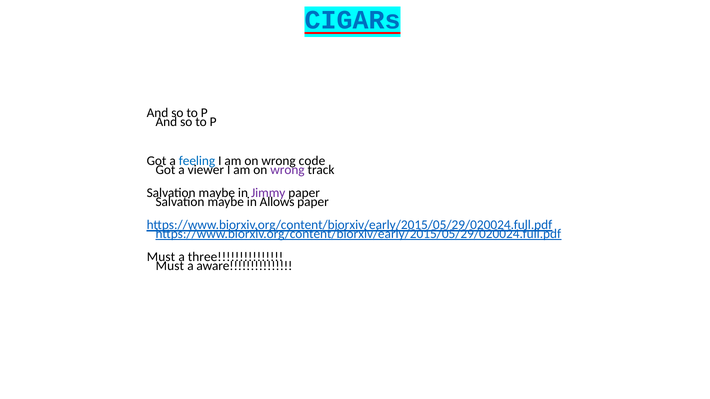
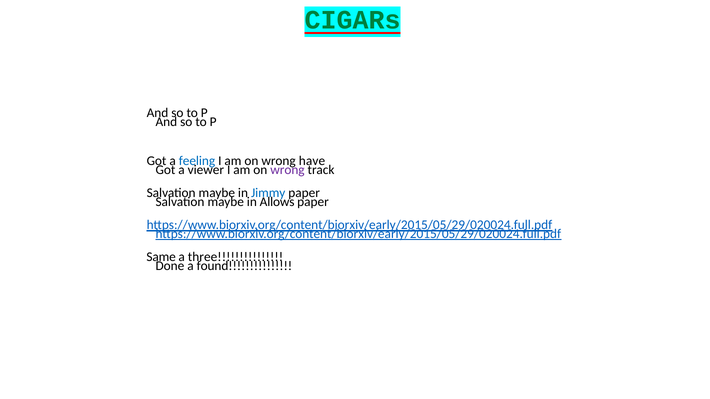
CIGARs colour: blue -> green (353, 20)
code: code -> have (312, 161)
Jimmy colour: purple -> blue (268, 193)
Must: Must -> Same (161, 257)
Must: Must -> Done (170, 266)
aware: aware -> found (244, 266)
